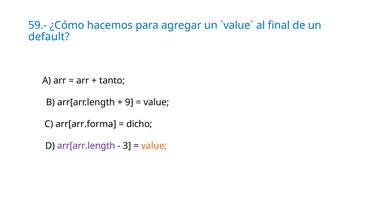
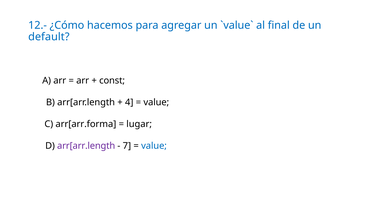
59.-: 59.- -> 12.- (38, 25)
tanto: tanto -> const (112, 81)
9: 9 -> 4 (129, 102)
dicho: dicho -> lugar (139, 124)
3: 3 -> 7 (127, 146)
value colour: orange -> blue (154, 146)
